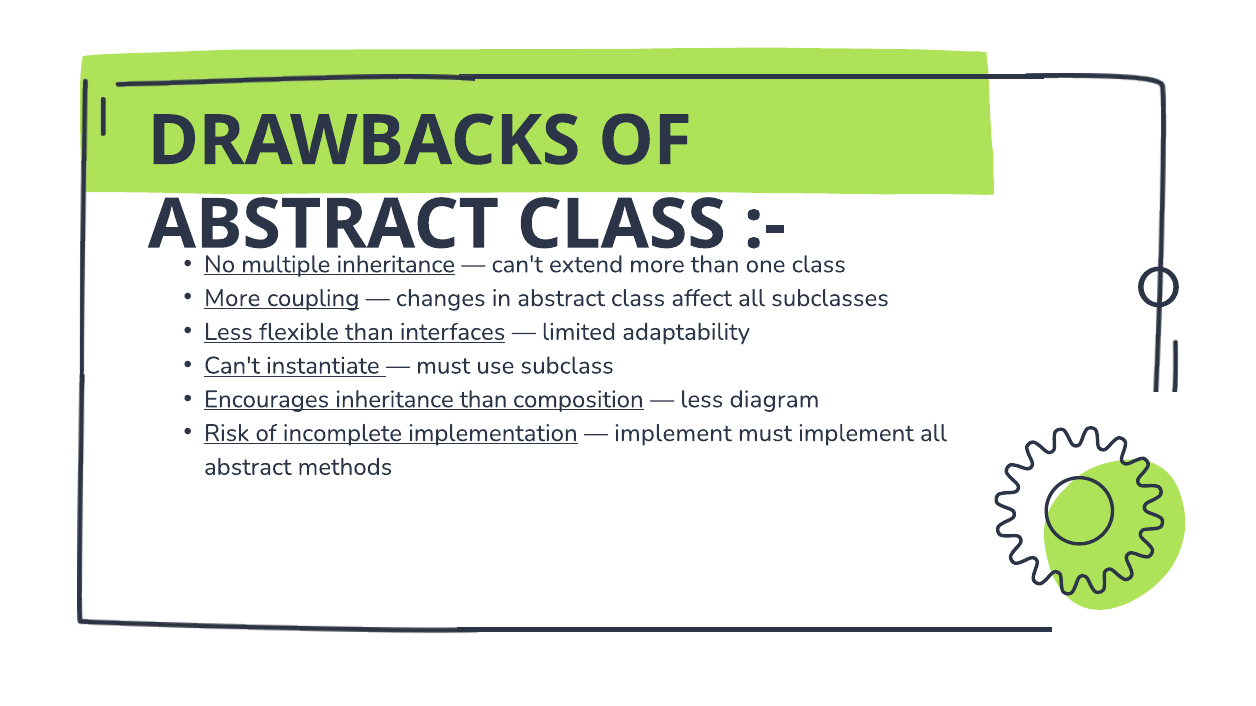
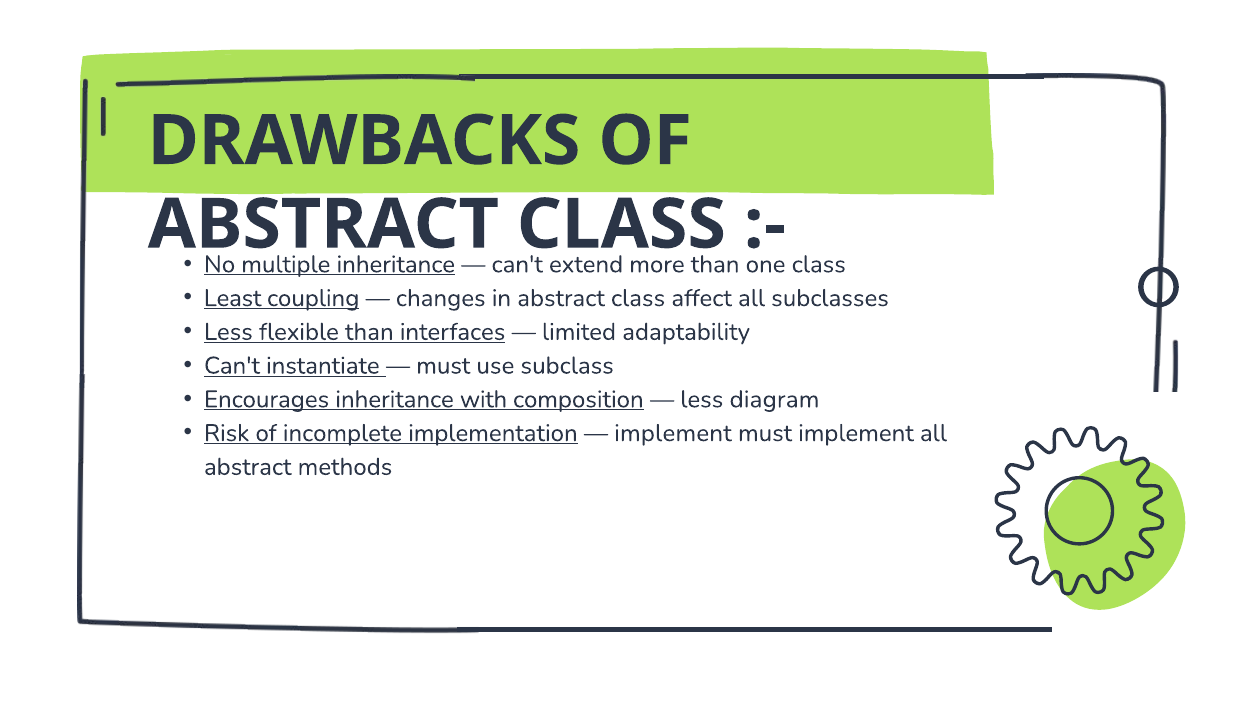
More: More -> Least (233, 298)
inheritance than: than -> with (484, 400)
